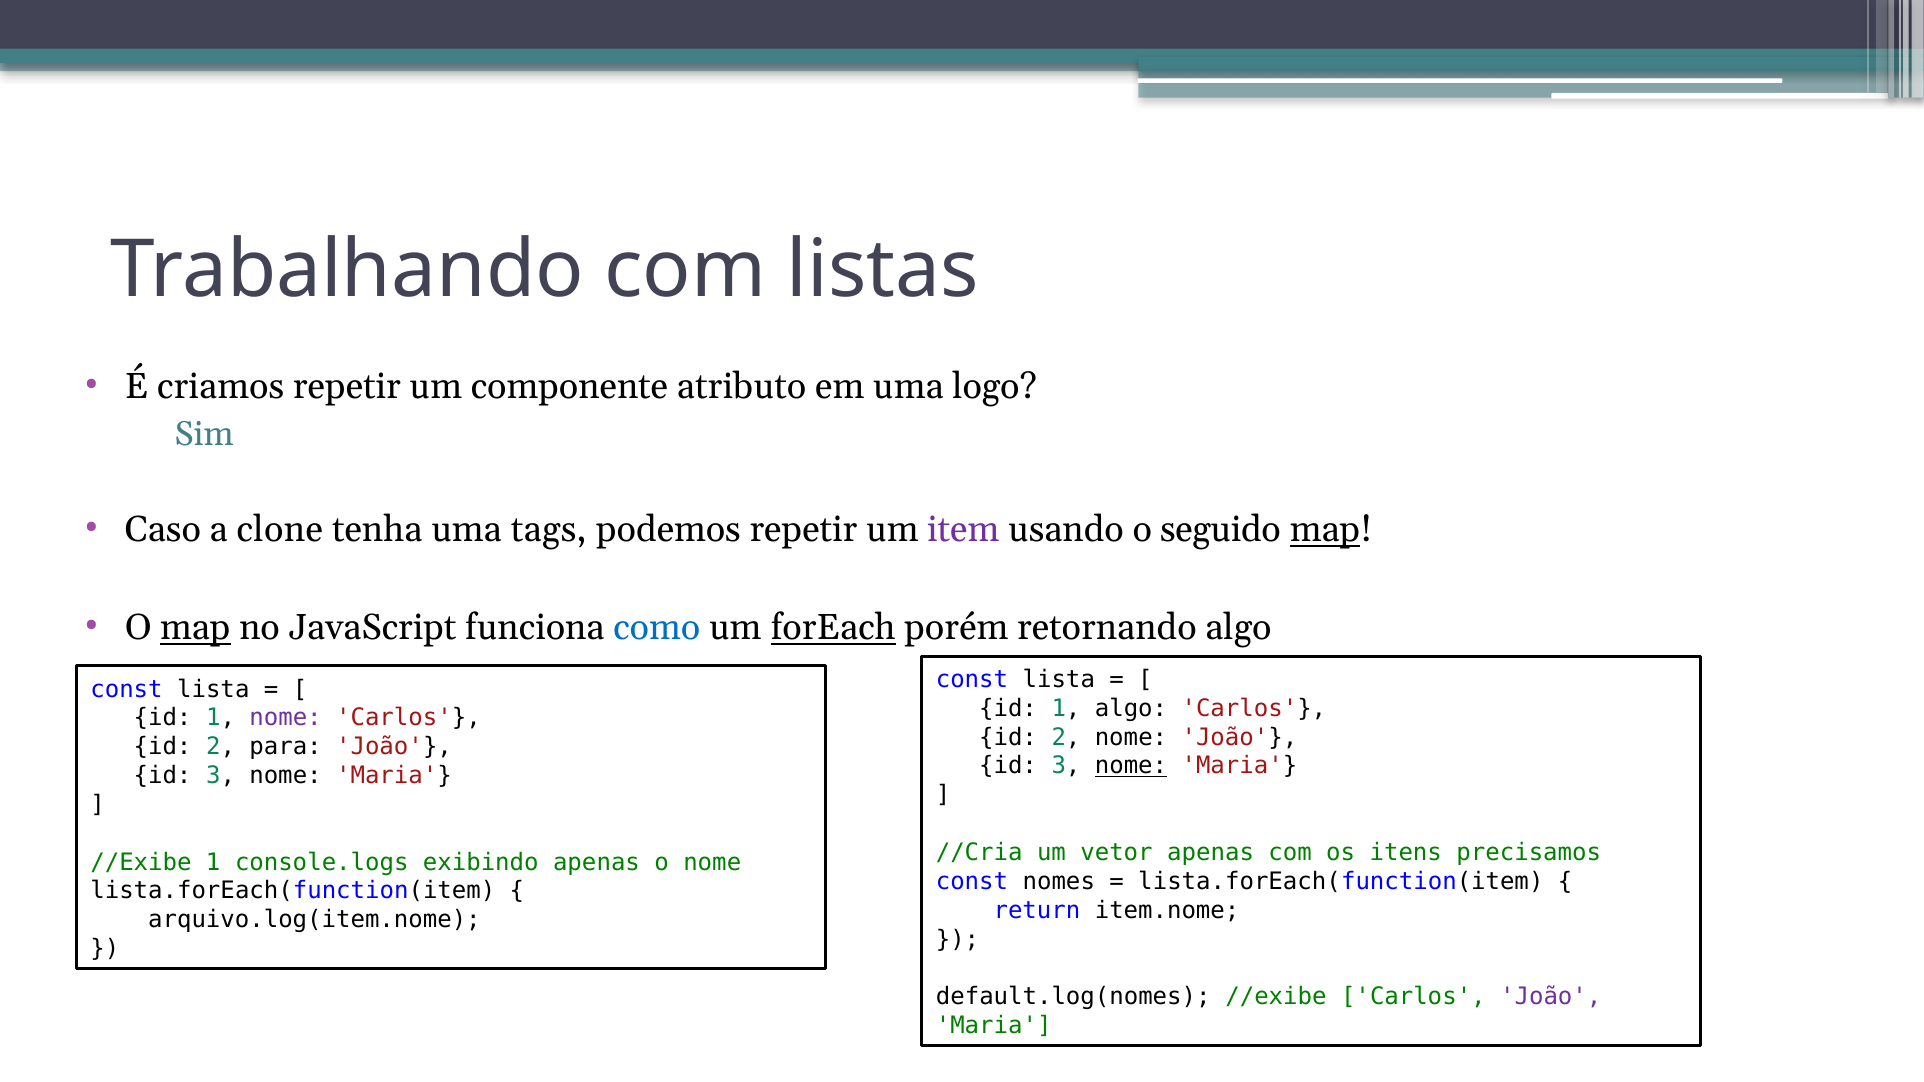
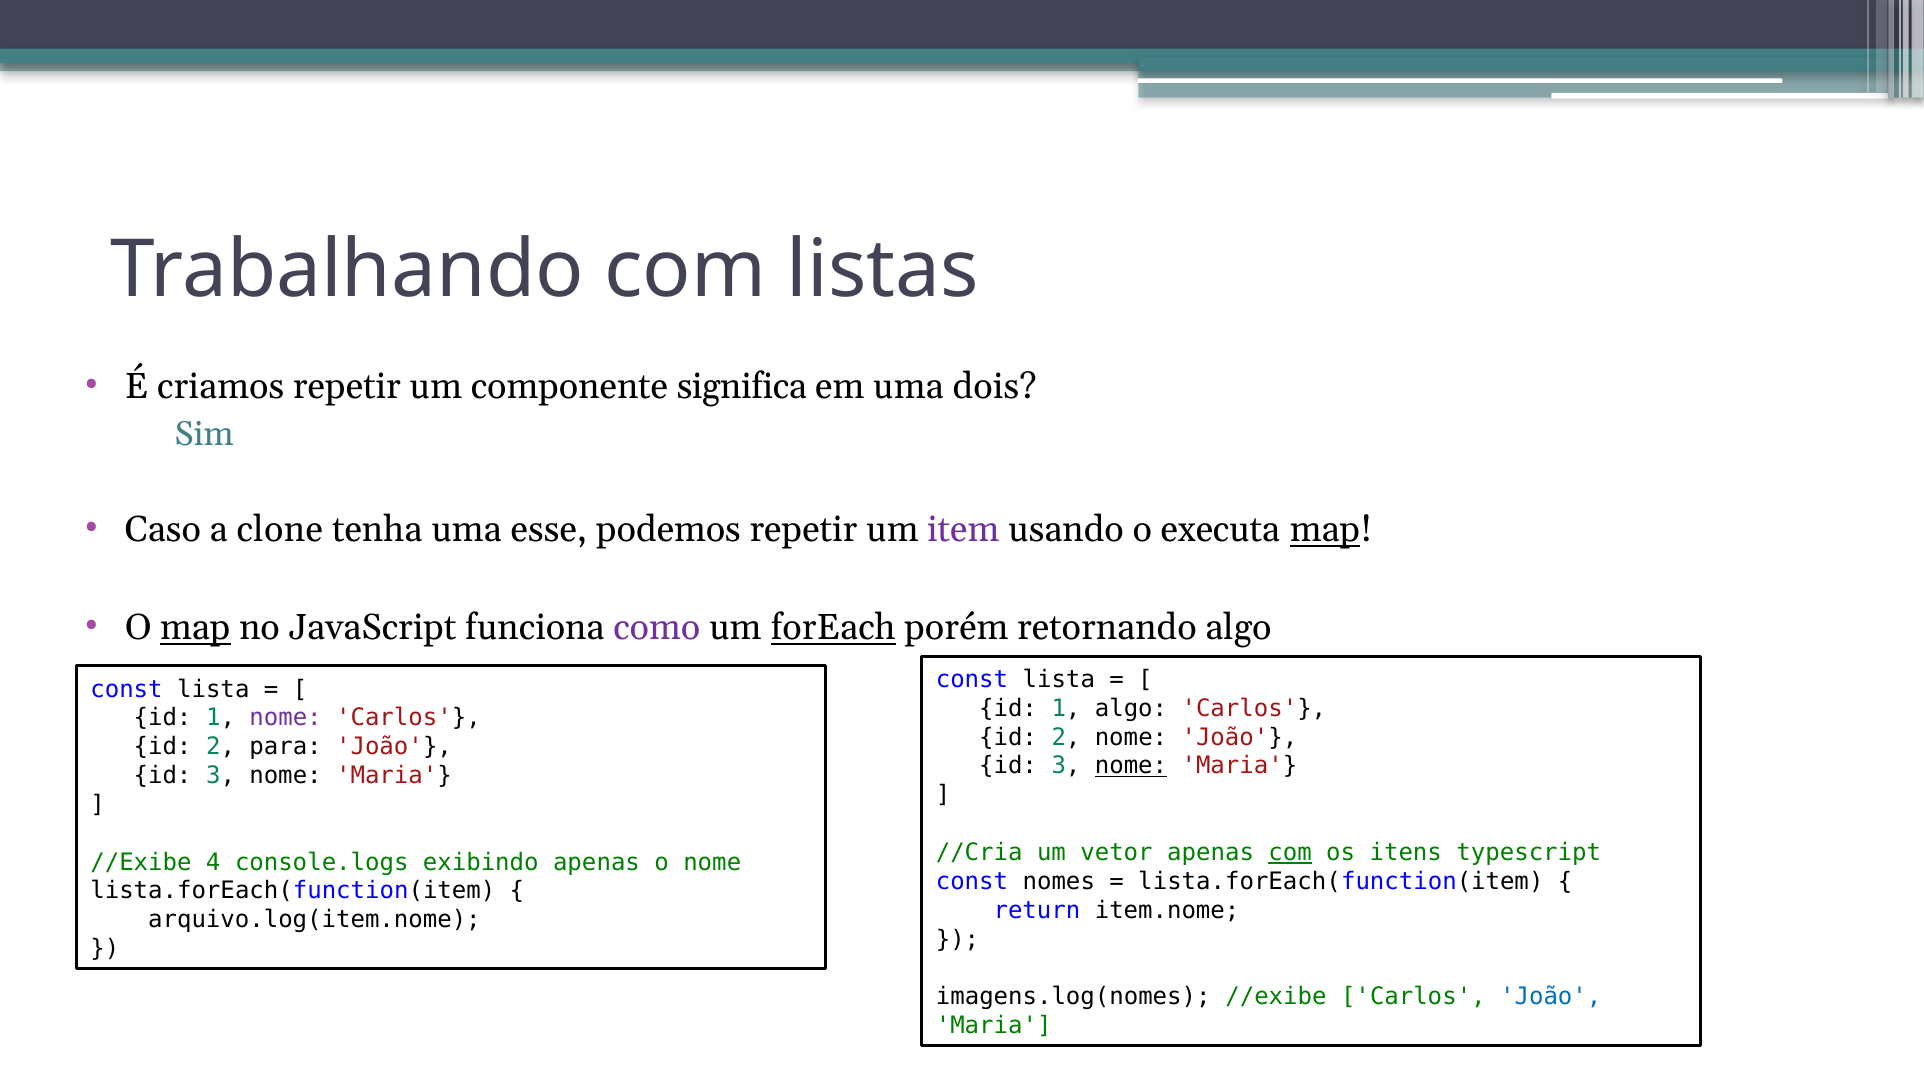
atributo: atributo -> significa (742, 386)
logo: logo -> dois (994, 386)
tags: tags -> esse (549, 529)
seguido: seguido -> executa (1220, 529)
como colour: blue -> purple (657, 628)
com underline: none -> present (1290, 853)
precisamos: precisamos -> typescript (1529, 853)
//Exibe 1: 1 -> 4 (213, 862)
default.log(nomes: default.log(nomes -> imagens.log(nomes (1073, 997)
João colour: purple -> blue (1551, 997)
